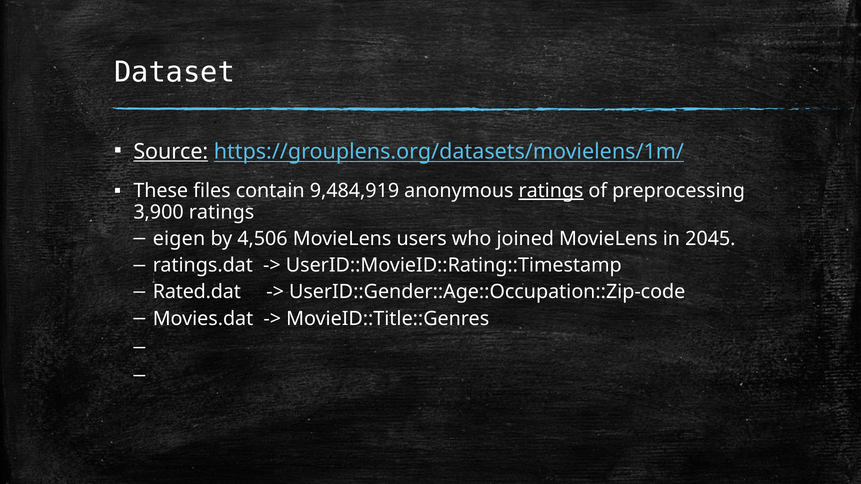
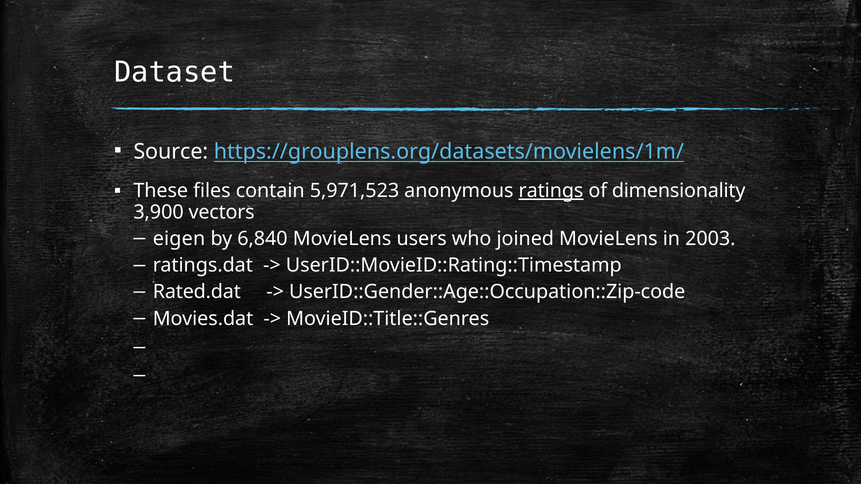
Source underline: present -> none (171, 152)
9,484,919: 9,484,919 -> 5,971,523 (354, 191)
preprocessing: preprocessing -> dimensionality (679, 191)
3,900 ratings: ratings -> vectors (222, 212)
4,506: 4,506 -> 6,840 (262, 239)
2045: 2045 -> 2003 (710, 239)
